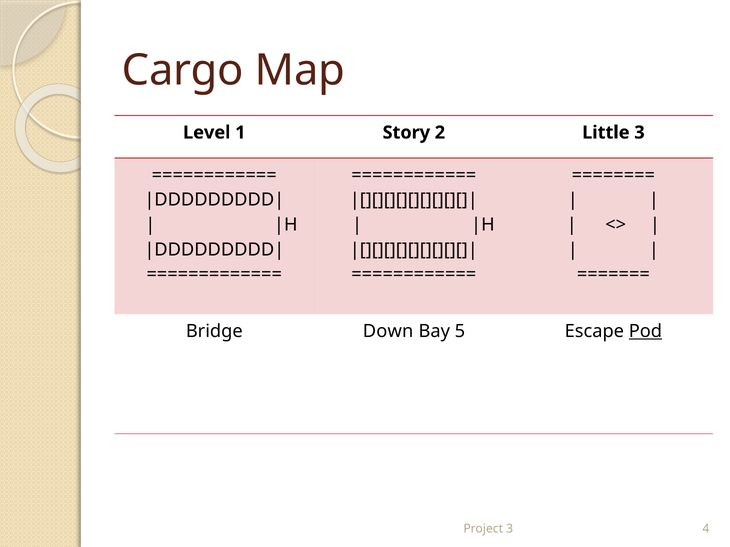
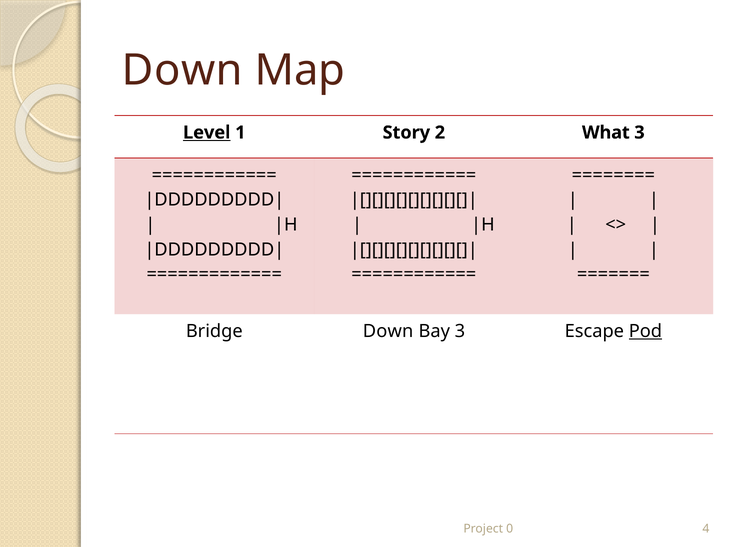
Cargo: Cargo -> Down (182, 71)
Level underline: none -> present (207, 133)
Little: Little -> What (606, 133)
Bay 5: 5 -> 3 (460, 332)
Project 3: 3 -> 0 (510, 529)
